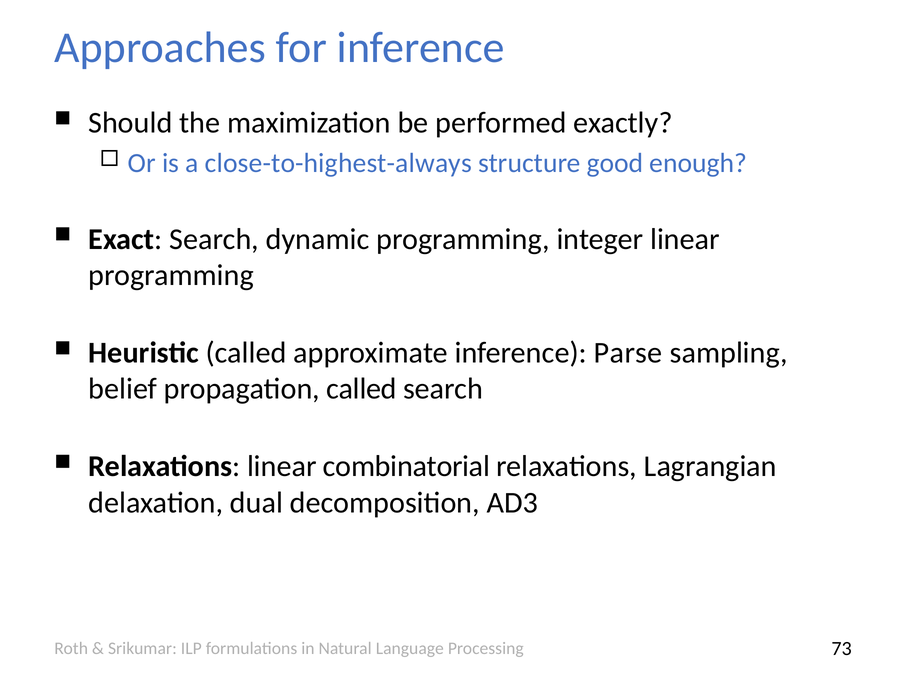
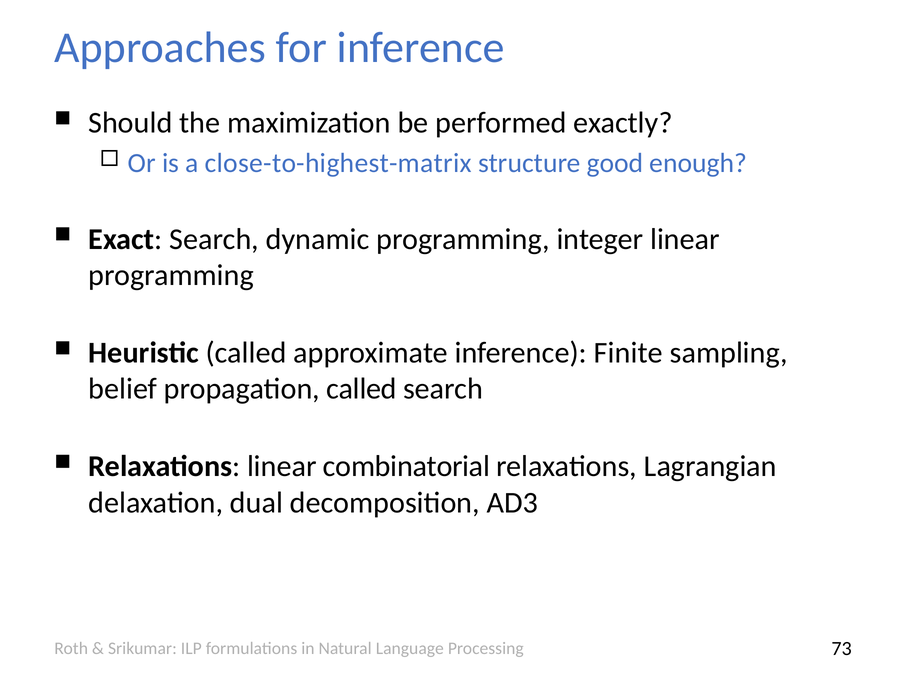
close-to-highest-always: close-to-highest-always -> close-to-highest-matrix (338, 163)
Parse: Parse -> Finite (628, 353)
